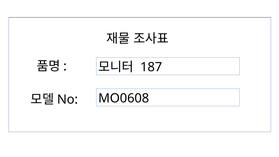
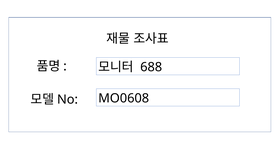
187: 187 -> 688 (151, 67)
